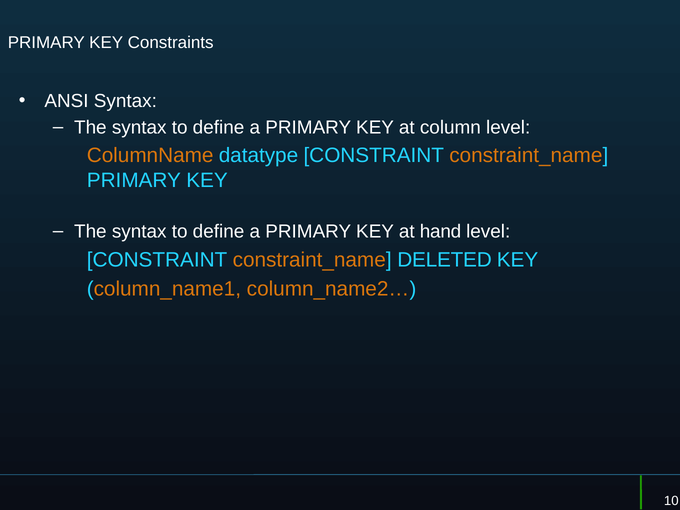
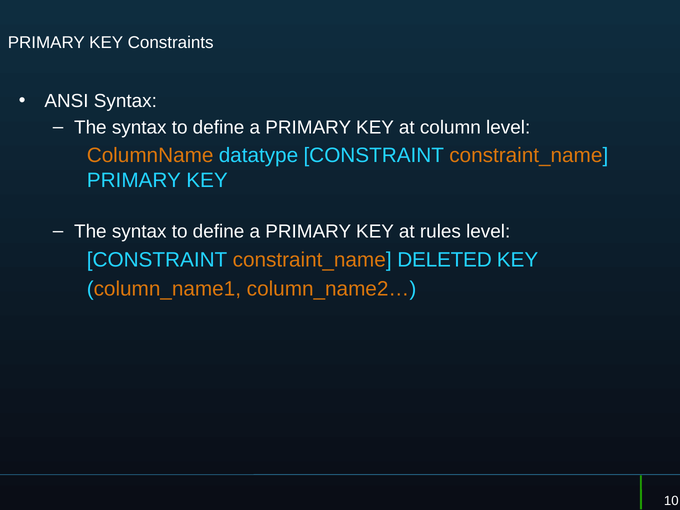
hand: hand -> rules (440, 232)
